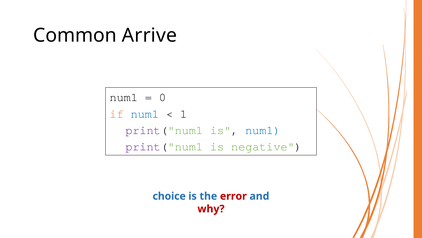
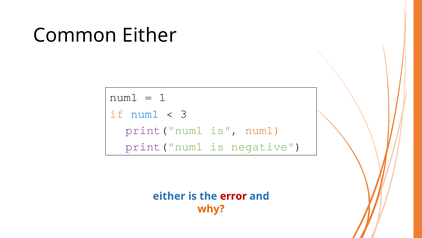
Common Arrive: Arrive -> Either (149, 35)
0: 0 -> 1 (162, 97)
1: 1 -> 3 (184, 114)
num1 colour: blue -> orange (263, 130)
choice: choice -> either (169, 196)
why colour: red -> orange (211, 208)
